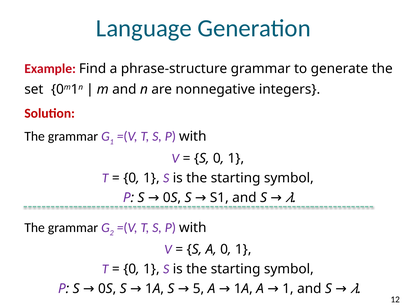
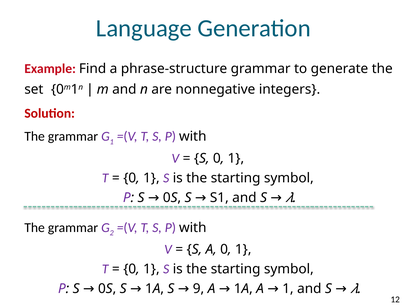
5: 5 -> 9 (198, 289)
